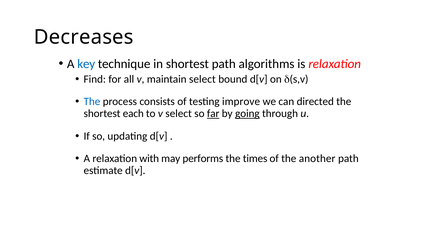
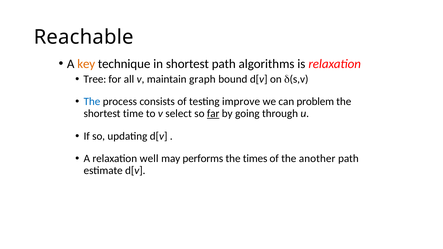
Decreases: Decreases -> Reachable (84, 37)
key colour: blue -> orange (86, 64)
Find: Find -> Tree (95, 79)
maintain select: select -> graph (202, 79)
directed: directed -> problem (315, 102)
each: each -> time (133, 114)
going underline: present -> none (247, 114)
with: with -> well (149, 159)
